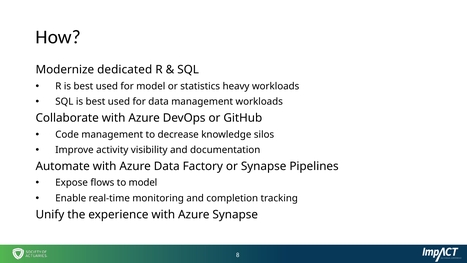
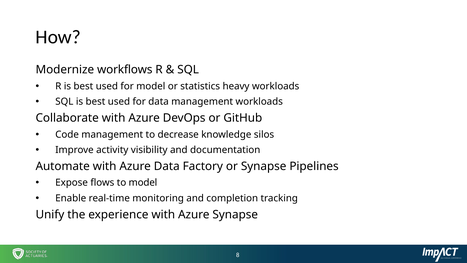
dedicated: dedicated -> workflows (125, 70)
